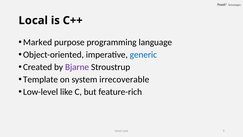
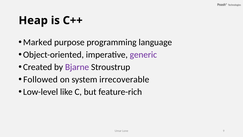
Local: Local -> Heap (33, 20)
generic colour: blue -> purple (143, 55)
Template: Template -> Followed (40, 79)
